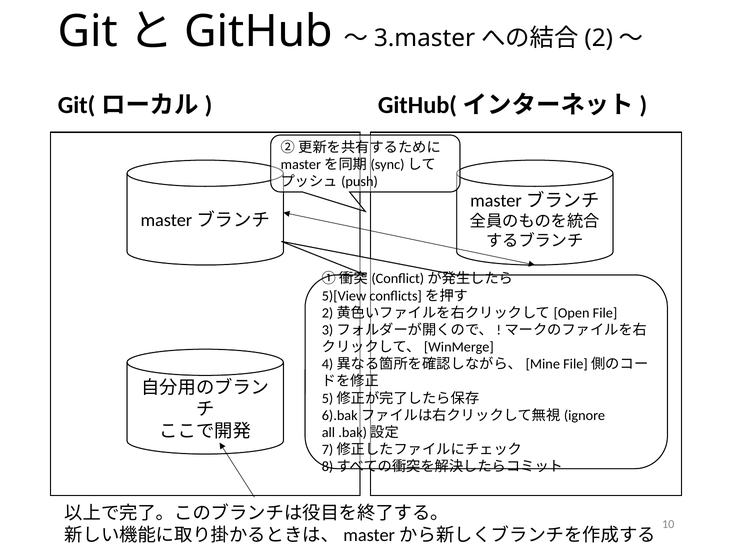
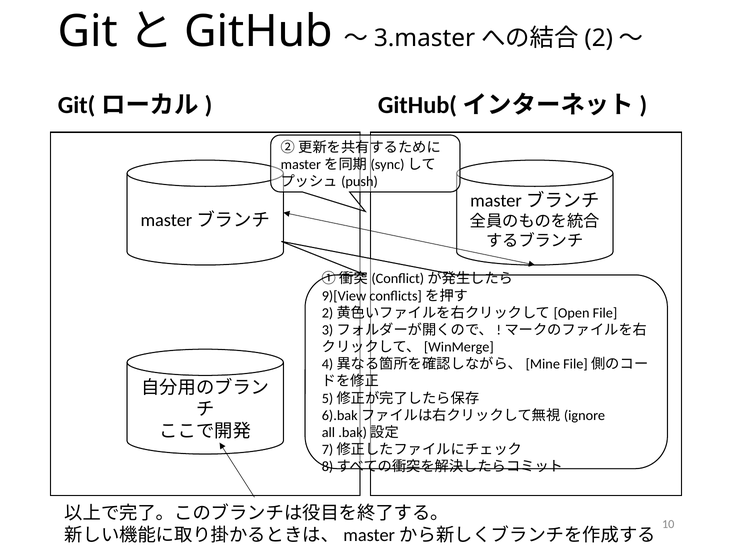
5)[View: 5)[View -> 9)[View (344, 296)
